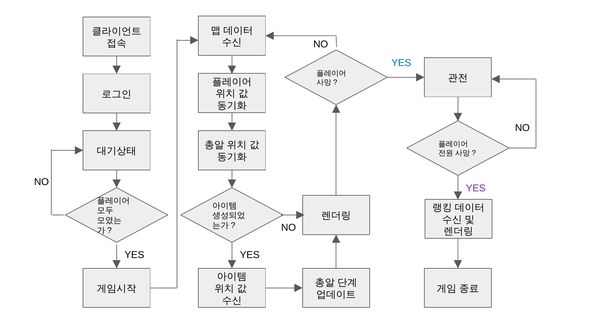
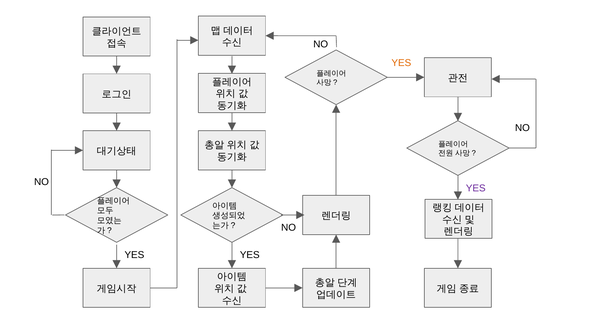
YES colour: blue -> orange (401, 63)
